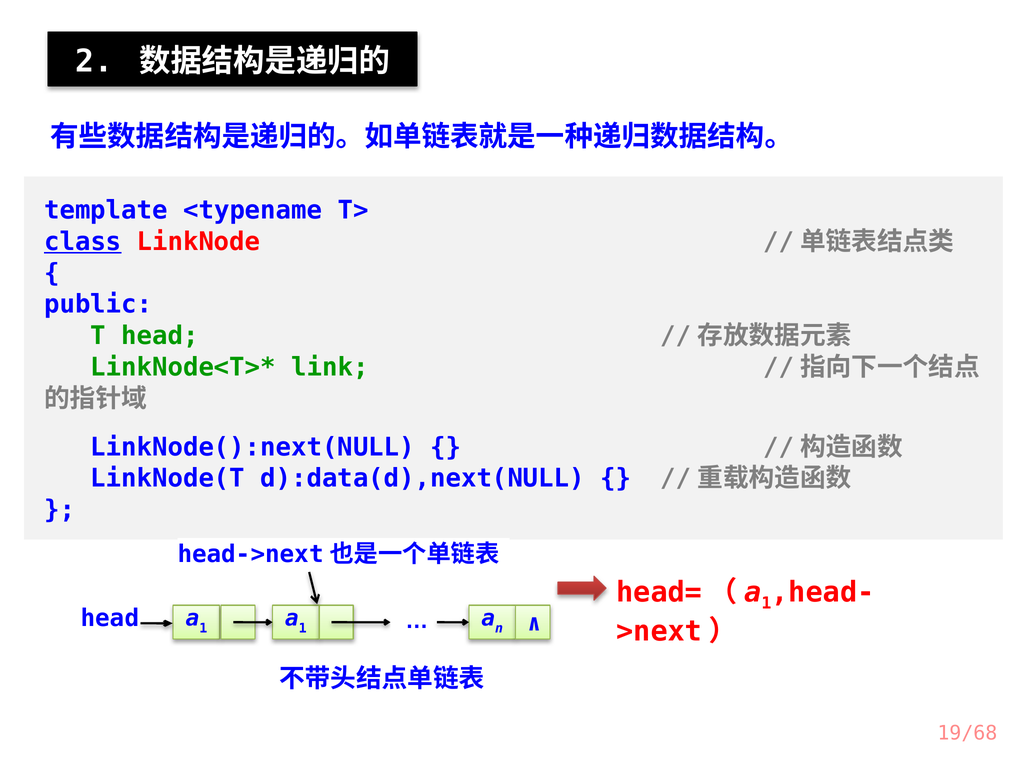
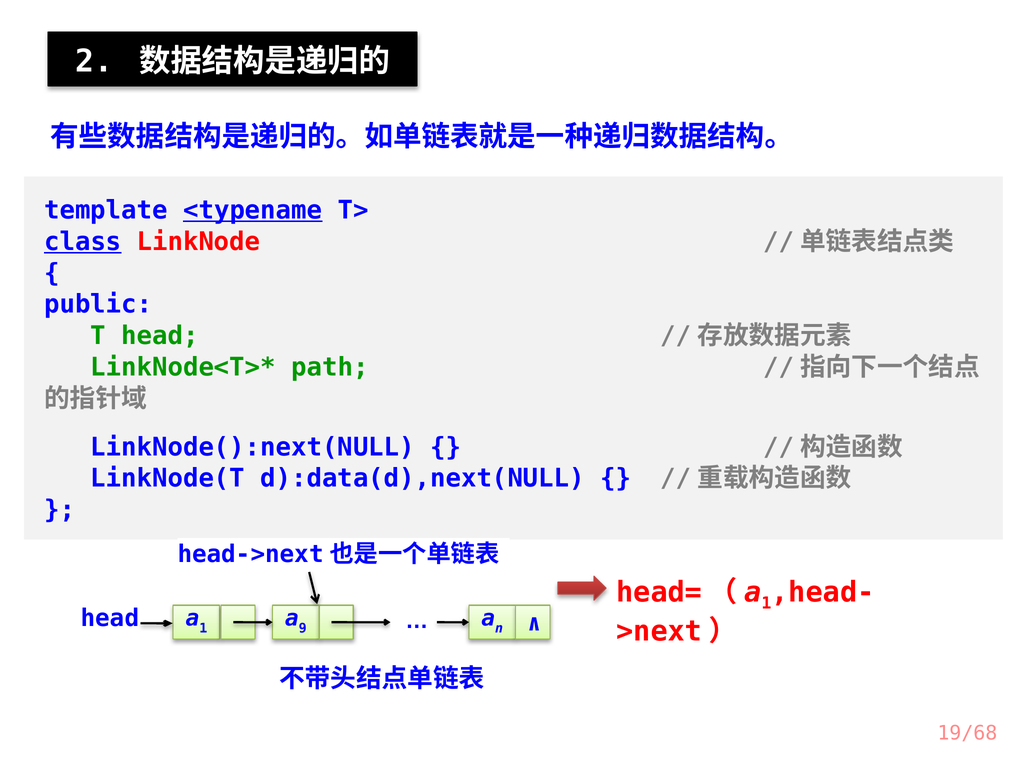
<typename underline: none -> present (253, 210)
link: link -> path (330, 367)
1: 1 -> 9 (303, 628)
